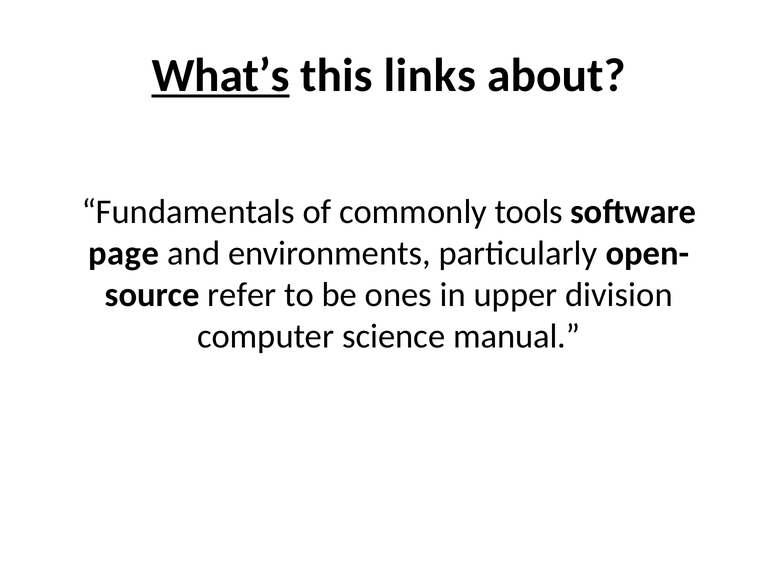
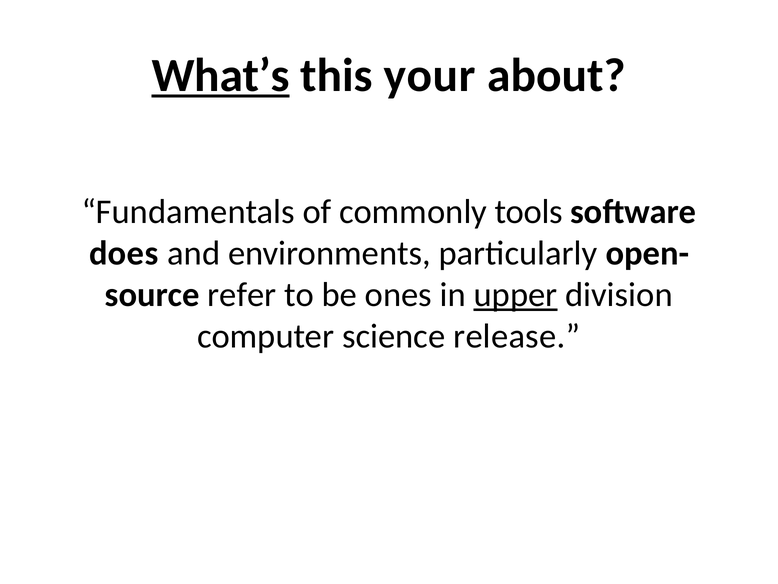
links: links -> your (430, 75)
page: page -> does (124, 253)
upper underline: none -> present (516, 295)
manual: manual -> release (517, 336)
